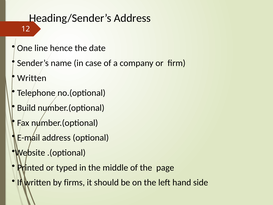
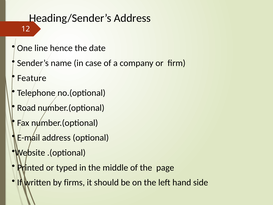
Written: Written -> Feature (32, 78)
Build: Build -> Road (26, 108)
